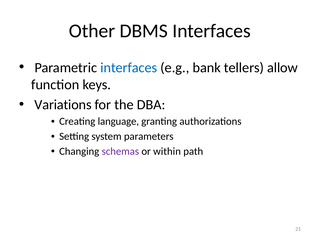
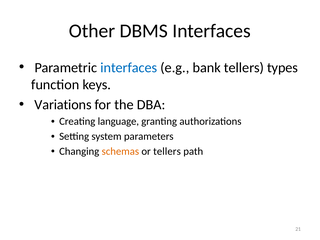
allow: allow -> types (282, 68)
schemas colour: purple -> orange (120, 151)
or within: within -> tellers (167, 151)
